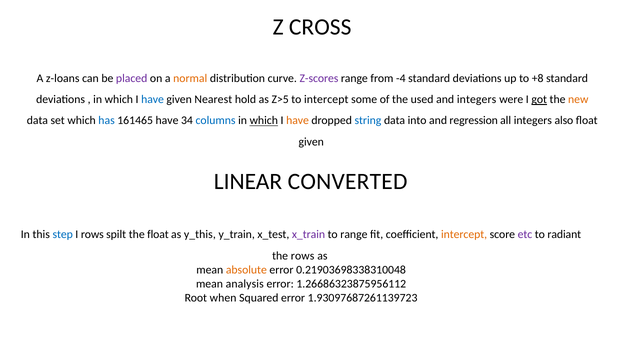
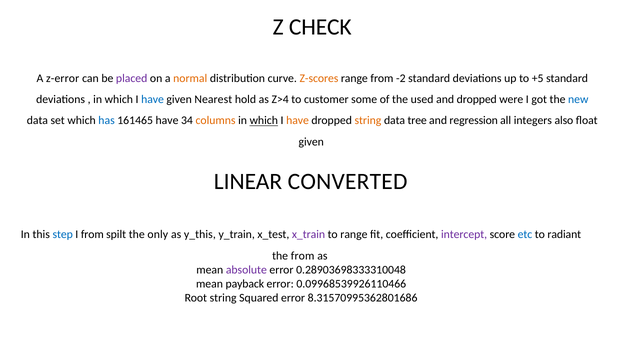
CROSS: CROSS -> CHECK (320, 27)
z-loans: z-loans -> z-error (63, 79)
Z-scores colour: purple -> orange (319, 79)
-4: -4 -> -2 (401, 79)
+8: +8 -> +5 (538, 79)
Z>5: Z>5 -> Z>4 (280, 100)
to intercept: intercept -> customer (326, 100)
and integers: integers -> dropped (477, 100)
got underline: present -> none (539, 100)
new colour: orange -> blue (578, 100)
columns colour: blue -> orange (216, 121)
string colour: blue -> orange (368, 121)
into: into -> tree (417, 121)
I rows: rows -> from (92, 235)
the float: float -> only (158, 235)
intercept colour: orange -> purple (464, 235)
etc colour: purple -> blue (525, 235)
the rows: rows -> from (303, 256)
absolute colour: orange -> purple (246, 270)
0.21903698338310048: 0.21903698338310048 -> 0.28903698333310048 (351, 270)
analysis: analysis -> payback (245, 284)
1.26686323875956112: 1.26686323875956112 -> 0.09968539926110466 (351, 284)
Root when: when -> string (223, 298)
1.93097687261139723: 1.93097687261139723 -> 8.31570995362801686 (363, 298)
